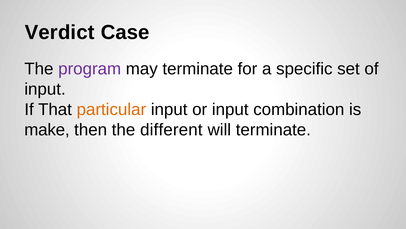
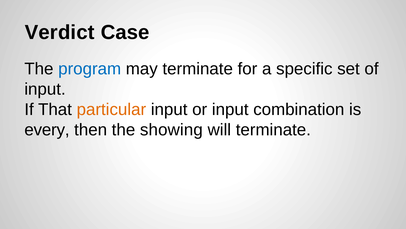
program colour: purple -> blue (90, 69)
make: make -> every (47, 130)
different: different -> showing (171, 130)
